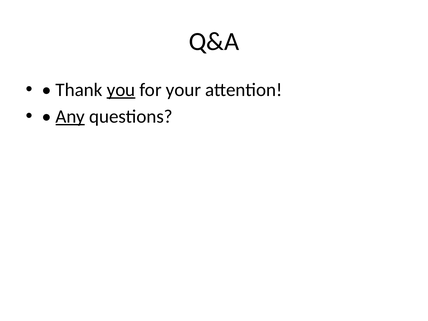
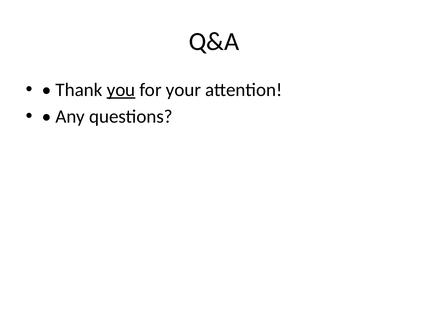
Any underline: present -> none (70, 116)
